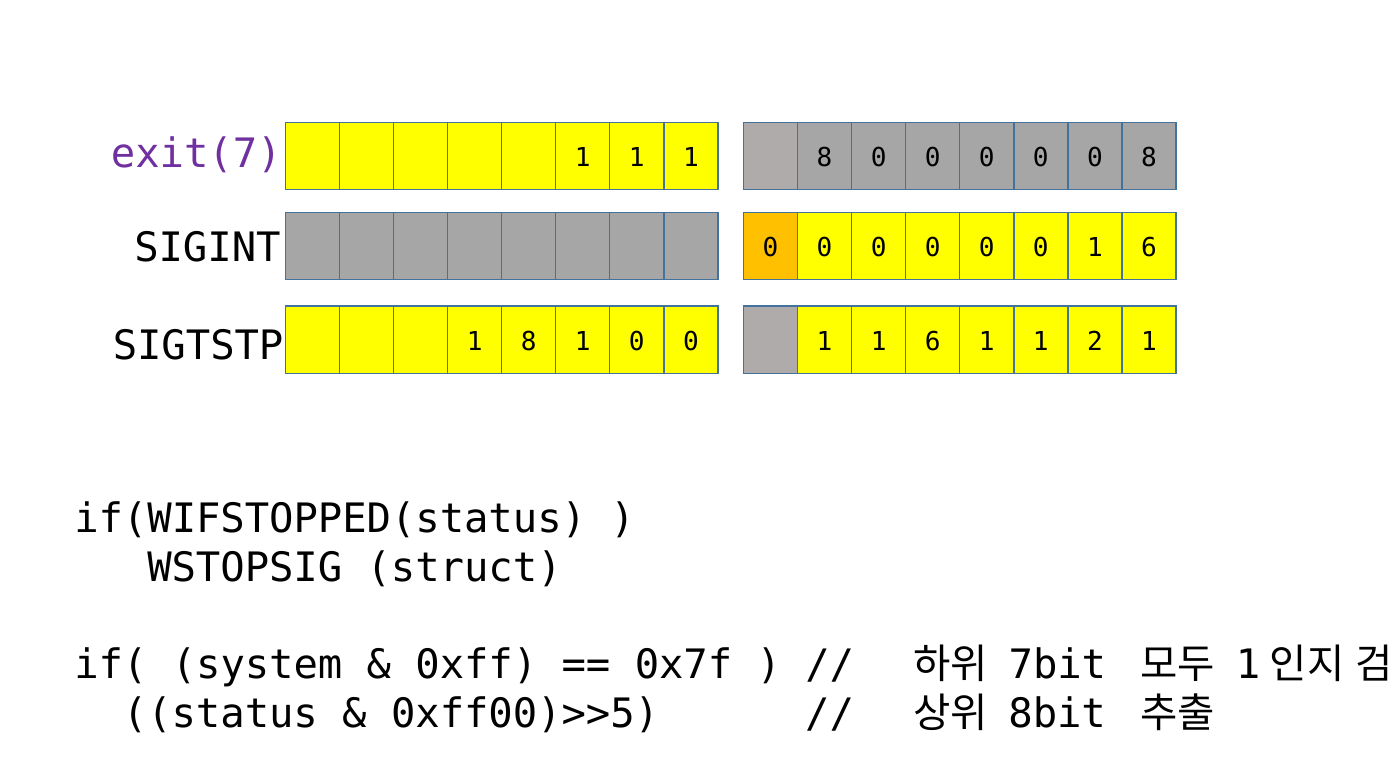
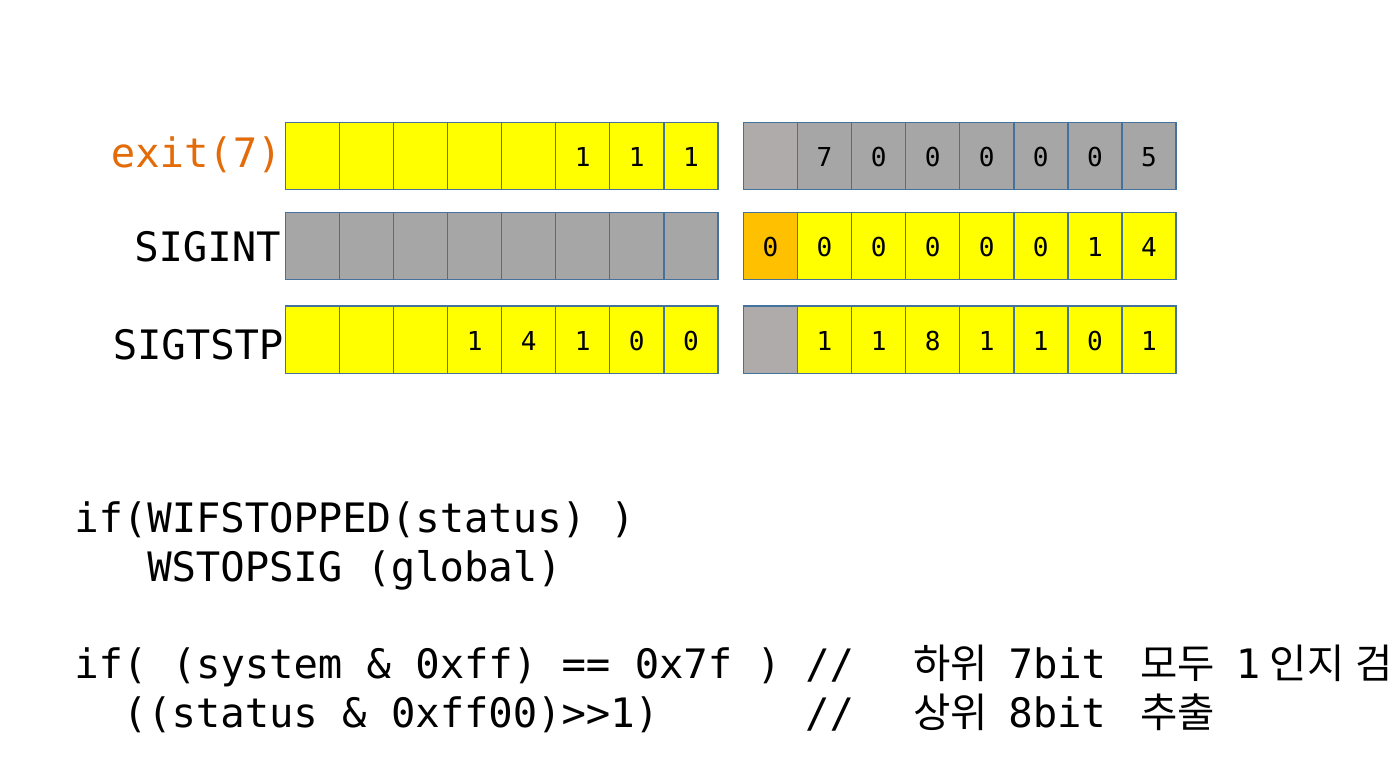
exit(7 colour: purple -> orange (196, 155)
1 1 8: 8 -> 7 (825, 158)
0 8: 8 -> 5 (1149, 158)
0 1 6: 6 -> 4 (1149, 248)
SIGTSTP 1 8: 8 -> 4 (529, 342)
1 1 6: 6 -> 8 (933, 342)
1 1 2: 2 -> 0 (1095, 342)
struct: struct -> global (464, 569)
0xff00)>>5: 0xff00)>>5 -> 0xff00)>>1 (525, 715)
